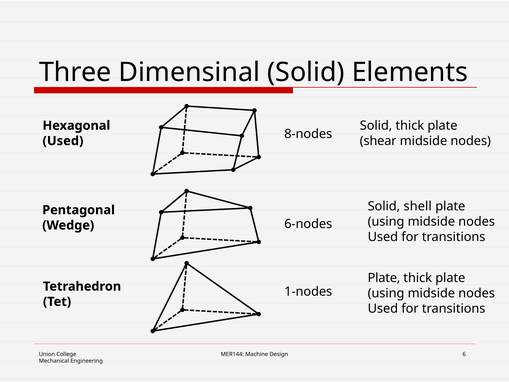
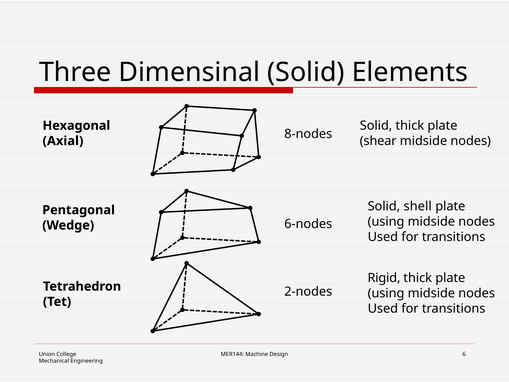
Used: Used -> Axial (63, 141)
Plate: Plate -> Rigid (384, 278)
1-nodes: 1-nodes -> 2-nodes (308, 292)
